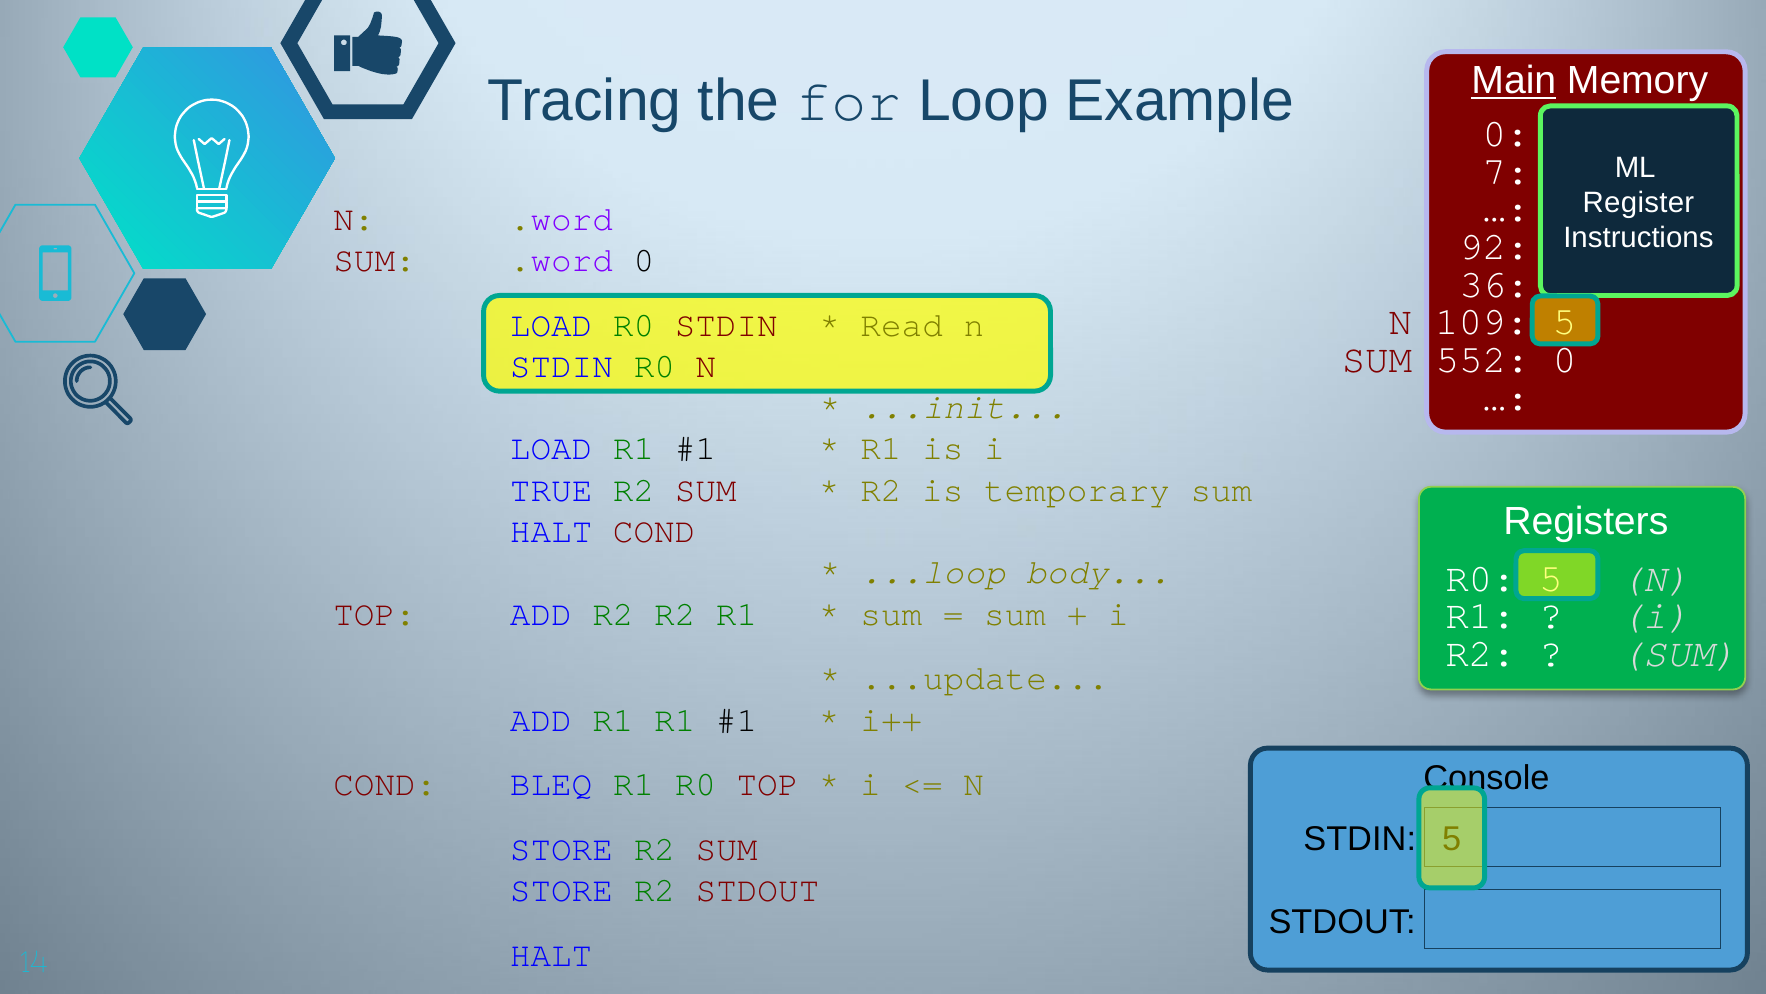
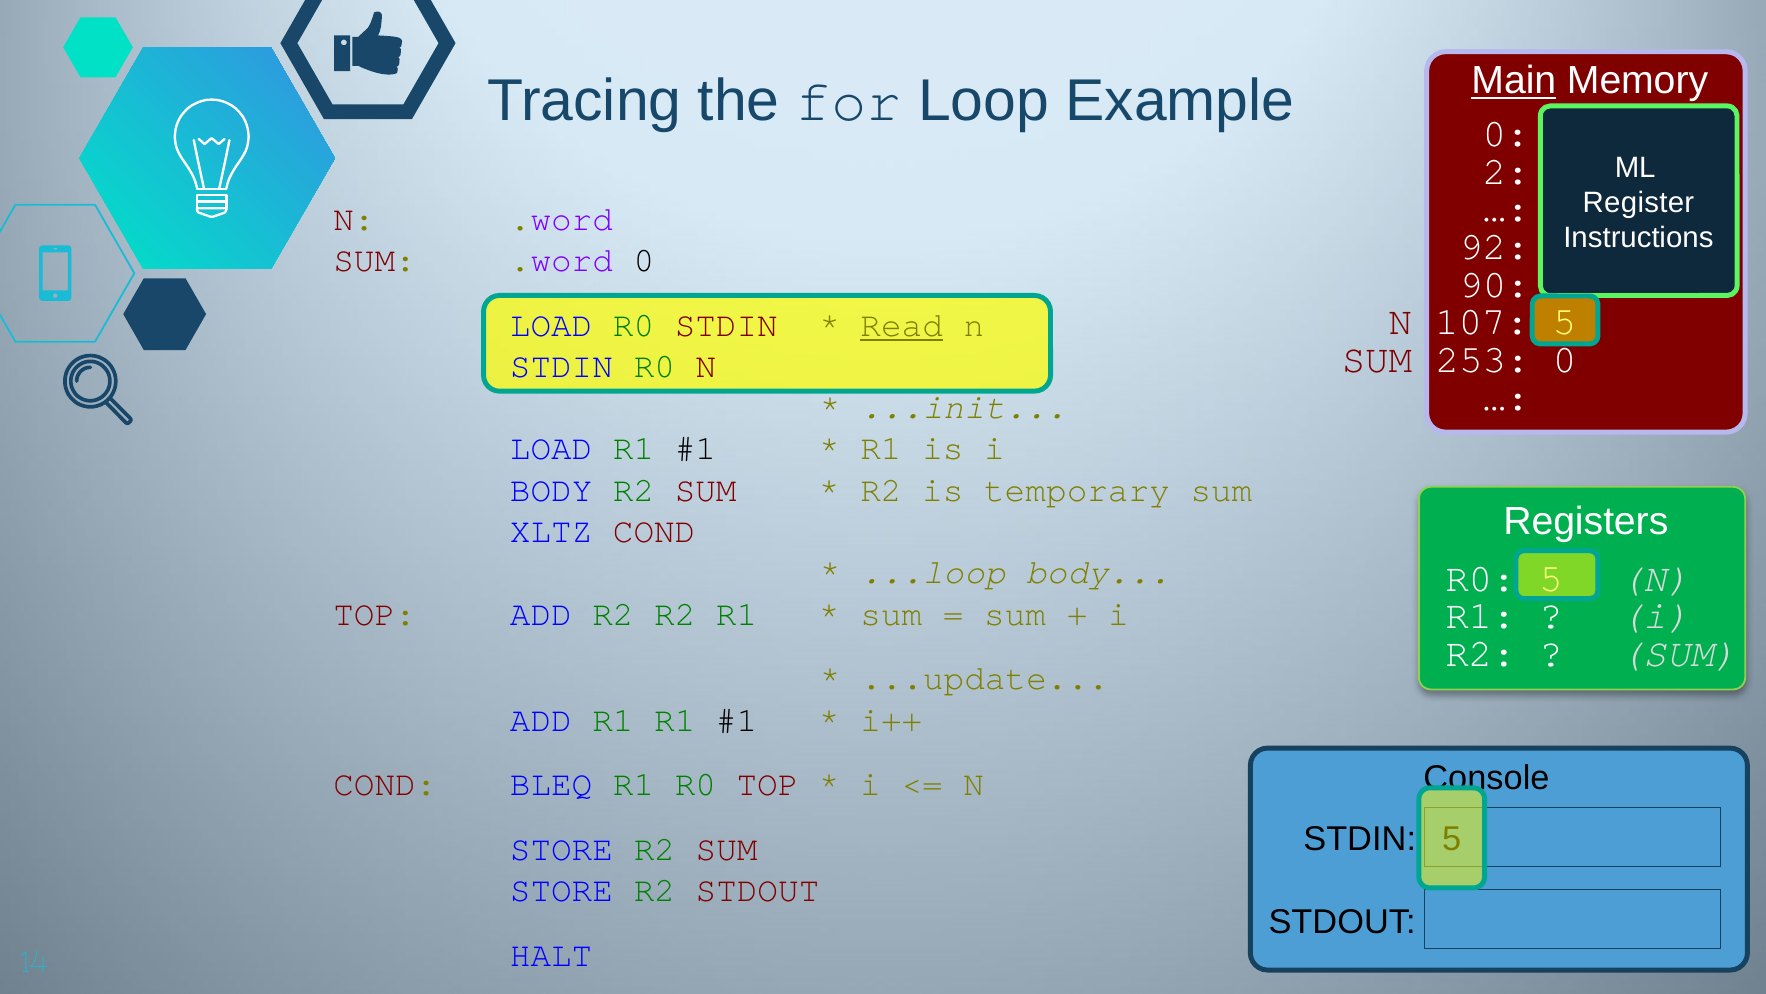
7: 7 -> 2 (1506, 171)
36: 36 -> 90 (1495, 284)
109: 109 -> 107 (1482, 322)
Read underline: none -> present (902, 325)
552: 552 -> 253 (1483, 360)
TRUE: TRUE -> BODY (551, 490)
HALT: HALT -> XLTZ (551, 531)
